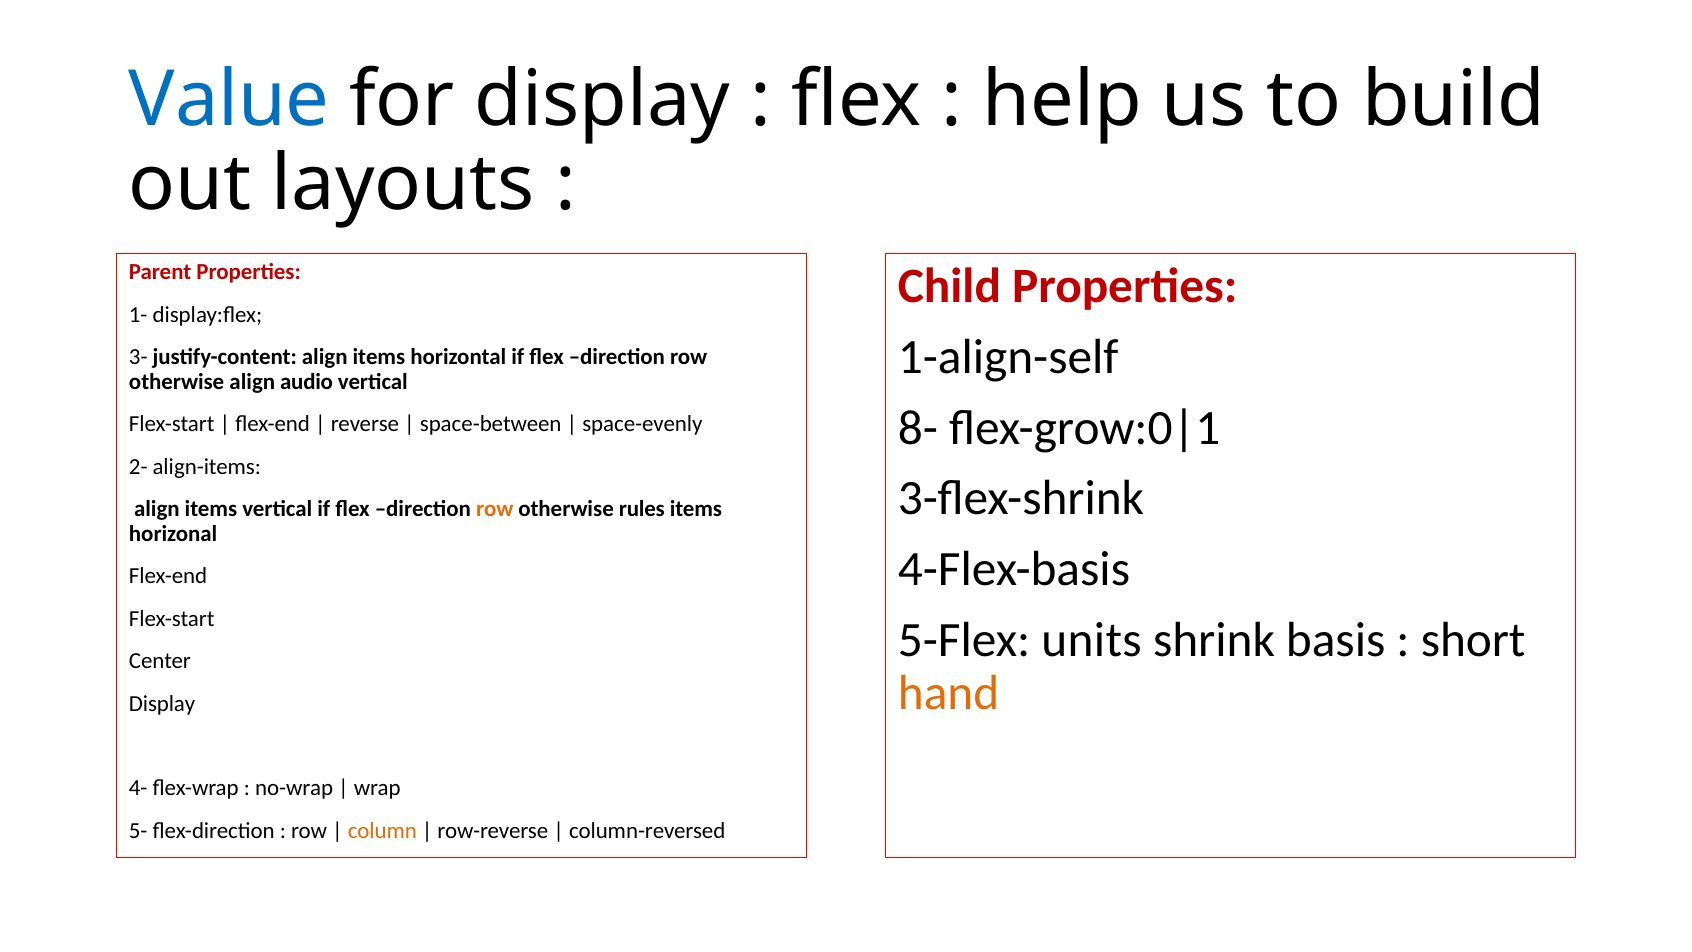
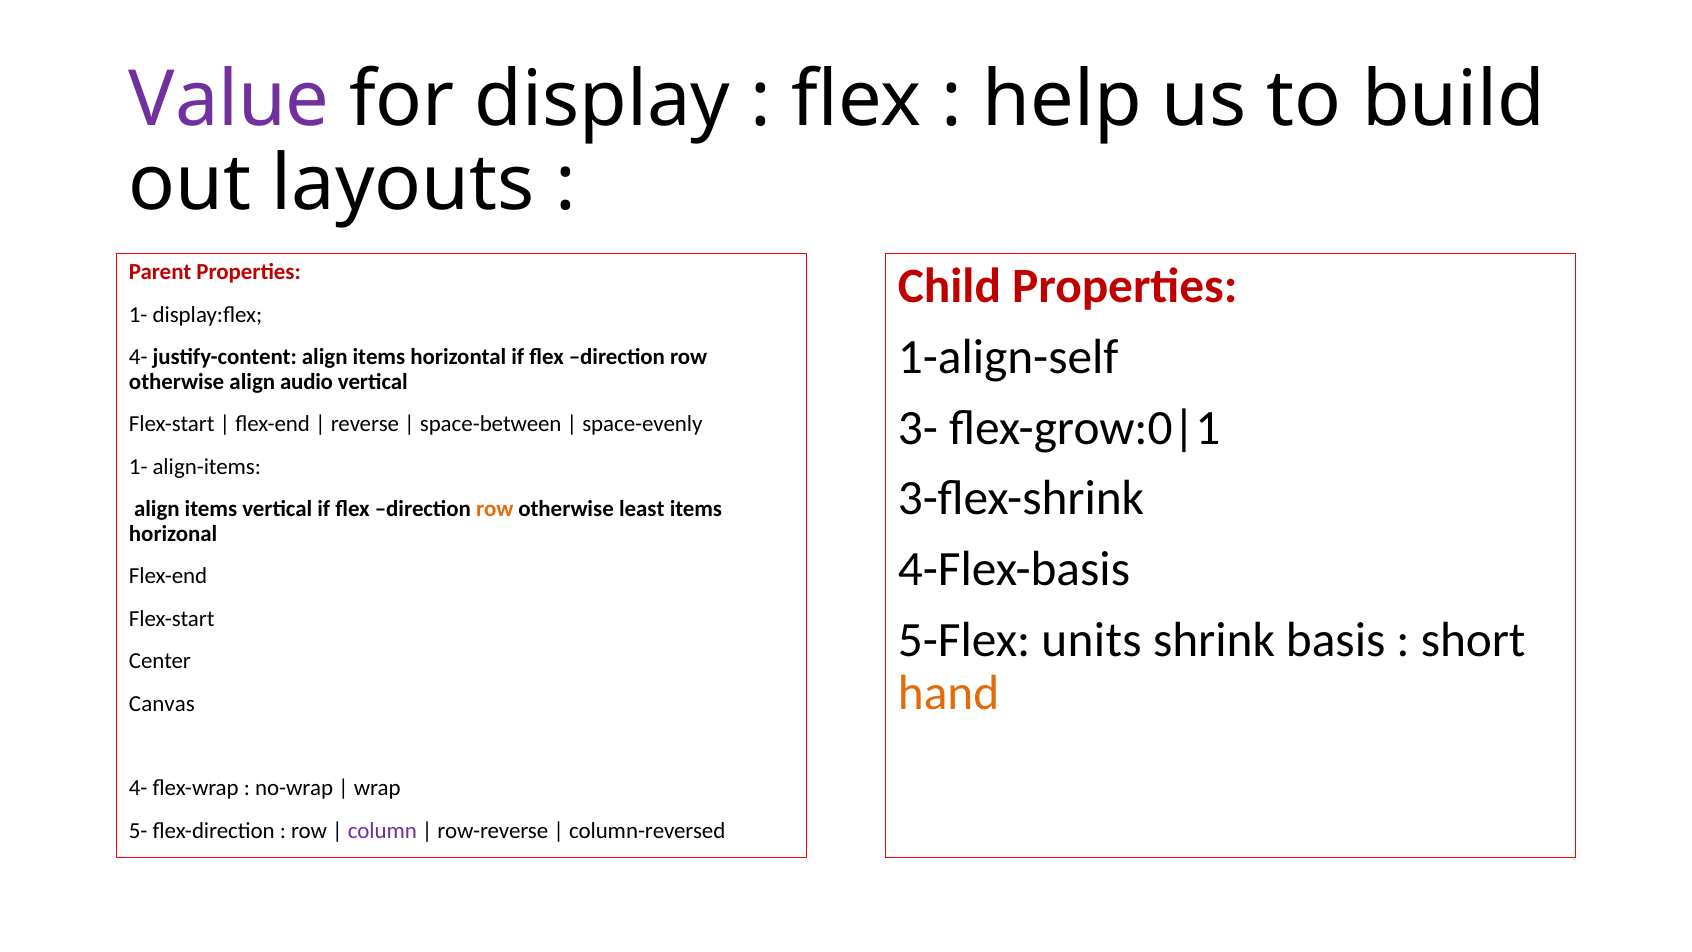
Value colour: blue -> purple (229, 100)
3-: 3- -> 4- (138, 357)
8-: 8- -> 3- (918, 428)
2-: 2- -> 1- (138, 466)
rules: rules -> least (642, 509)
Display: Display -> Canvas (162, 703)
column colour: orange -> purple (382, 830)
